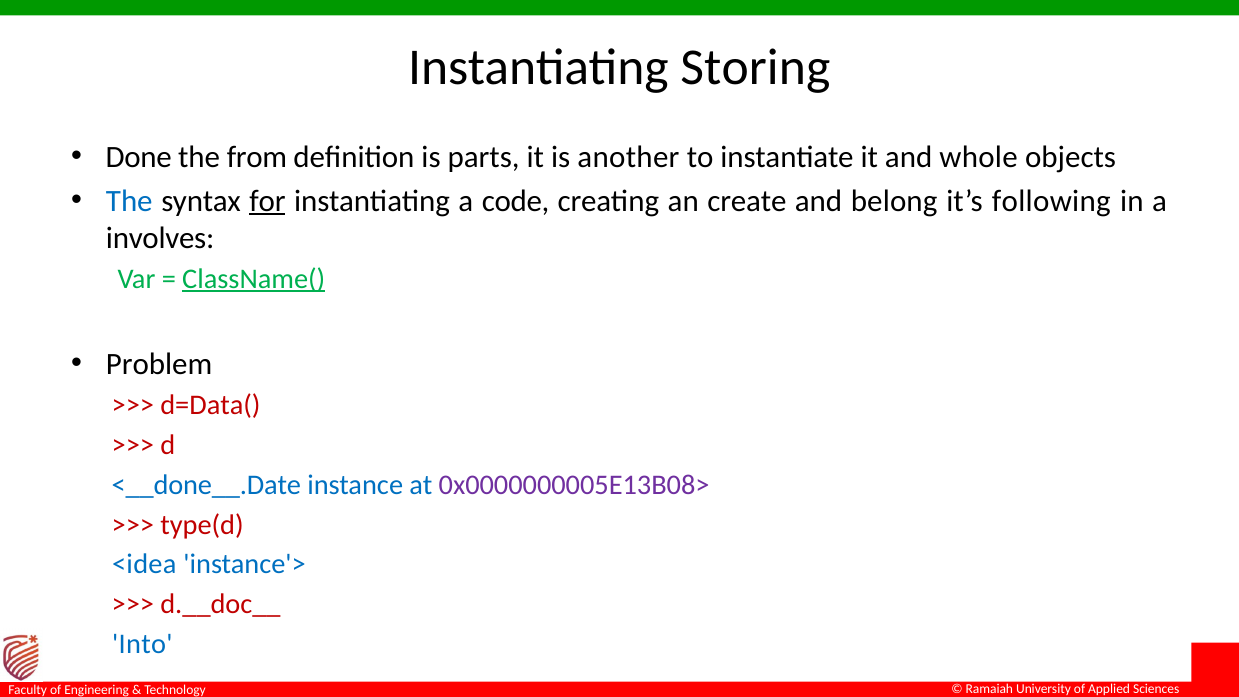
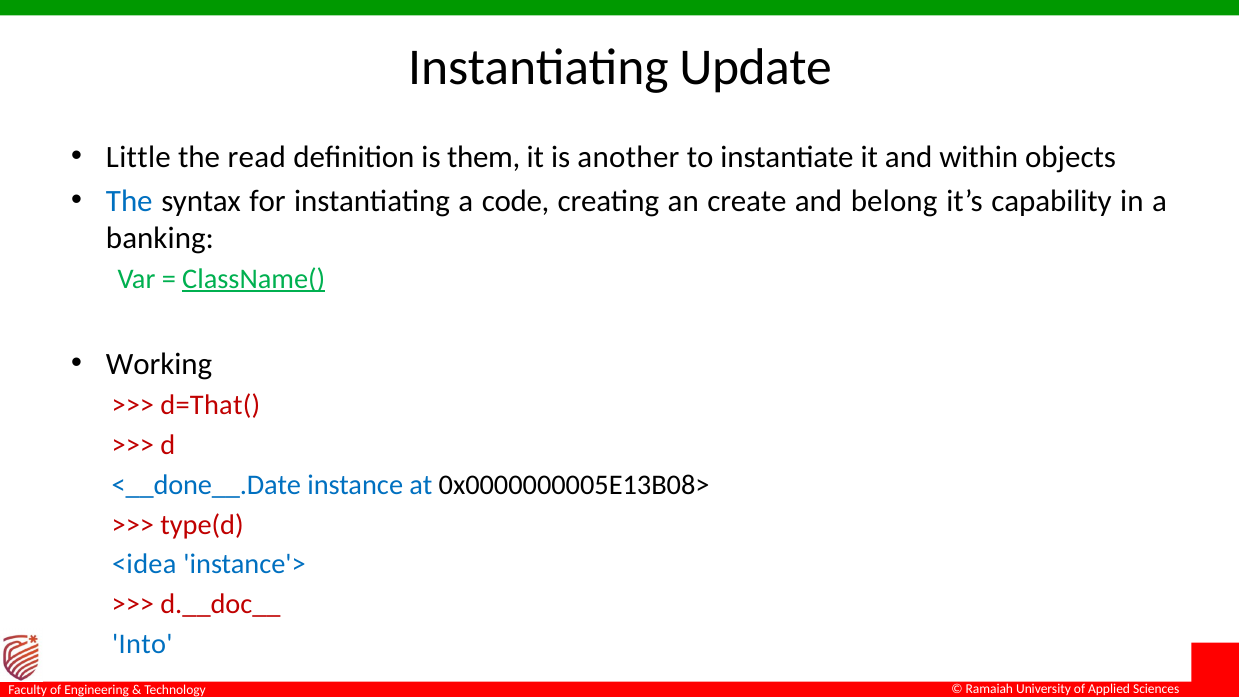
Storing: Storing -> Update (756, 67)
Done: Done -> Little (138, 157)
from: from -> read (257, 157)
parts: parts -> them (484, 157)
whole: whole -> within (979, 157)
for underline: present -> none (268, 201)
following: following -> capability (1052, 201)
involves: involves -> banking (160, 238)
Problem: Problem -> Working (159, 364)
d=Data(: d=Data( -> d=That( (210, 406)
0x0000000005E13B08> colour: purple -> black (574, 485)
